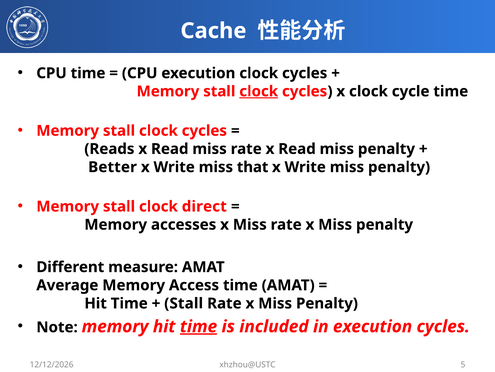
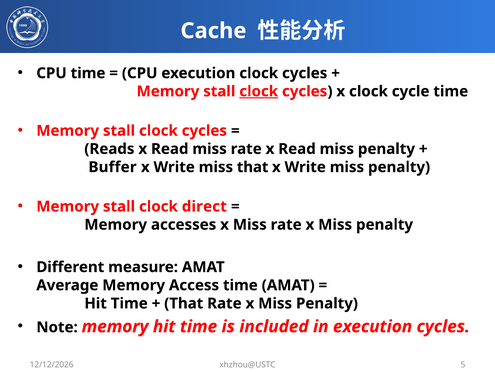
Better: Better -> Buffer (113, 167)
Stall: Stall -> That (184, 303)
time underline: present -> none (199, 326)
